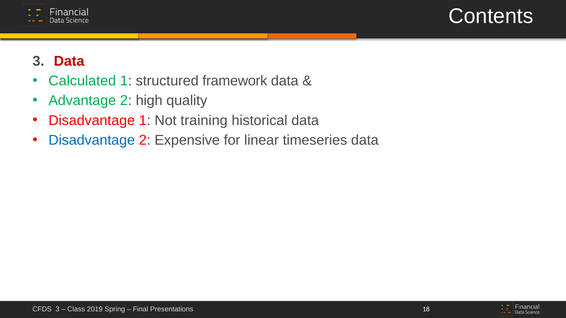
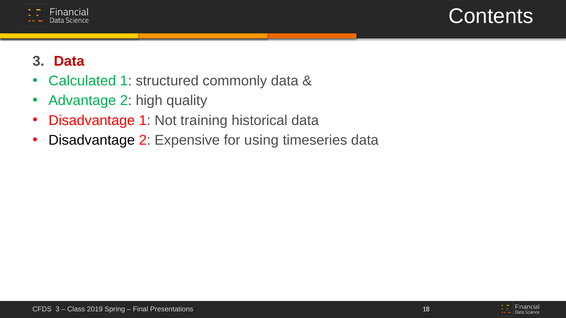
framework: framework -> commonly (235, 81)
Disadvantage colour: blue -> black (92, 140)
linear: linear -> using (261, 140)
